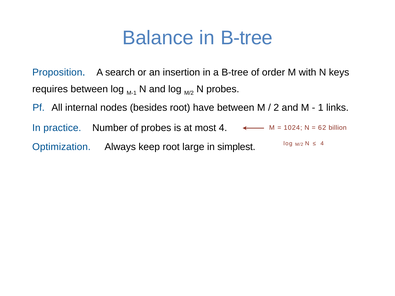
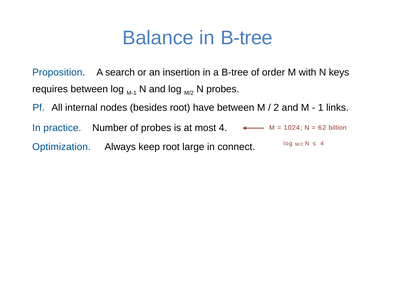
simplest: simplest -> connect (236, 147)
